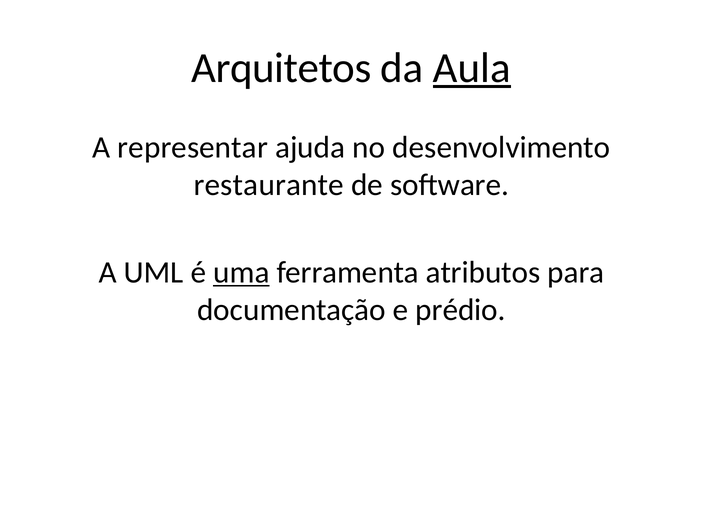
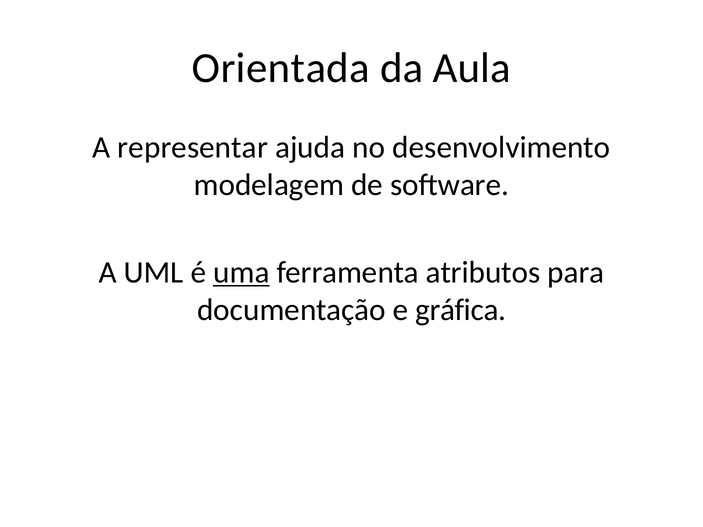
Arquitetos: Arquitetos -> Orientada (281, 68)
Aula underline: present -> none (472, 68)
restaurante: restaurante -> modelagem (269, 185)
prédio: prédio -> gráfica (461, 310)
